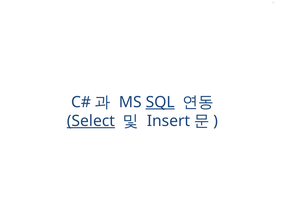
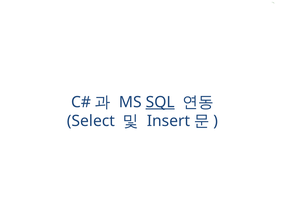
Select underline: present -> none (91, 121)
